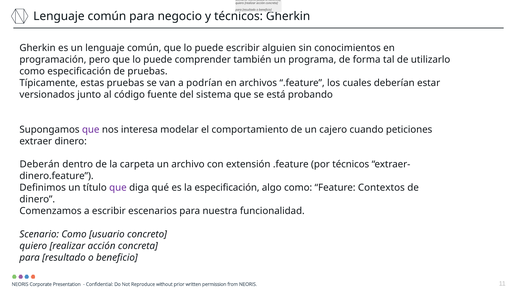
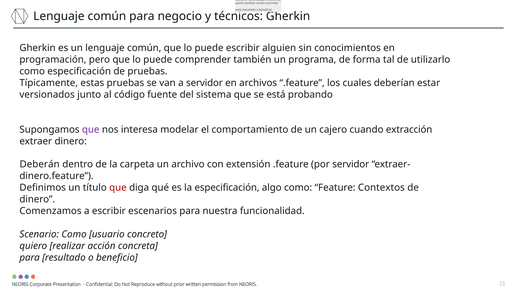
a podrían: podrían -> servidor (204, 83)
peticiones: peticiones -> extracción (409, 129)
por técnicos: técnicos -> servidor (351, 164)
que colour: purple -> red (118, 188)
